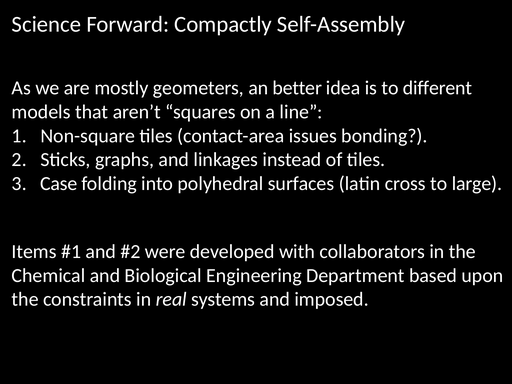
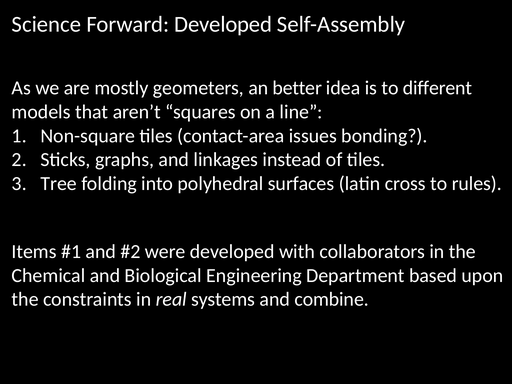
Forward Compactly: Compactly -> Developed (223, 24)
Case: Case -> Tree (59, 184)
large: large -> rules (477, 184)
imposed: imposed -> combine (332, 299)
